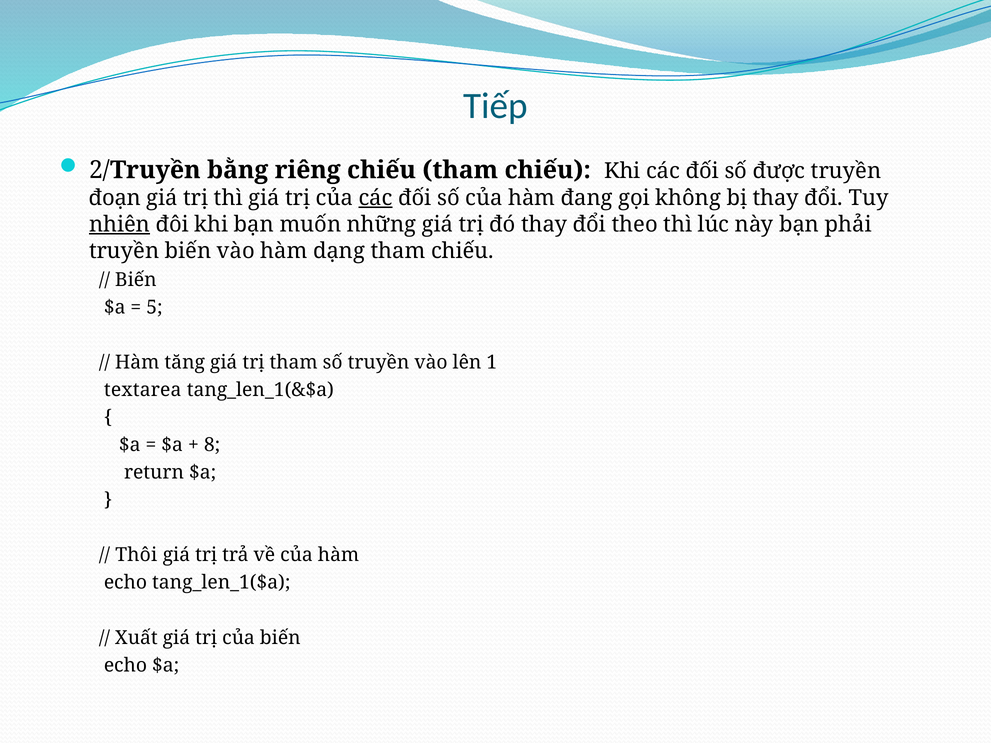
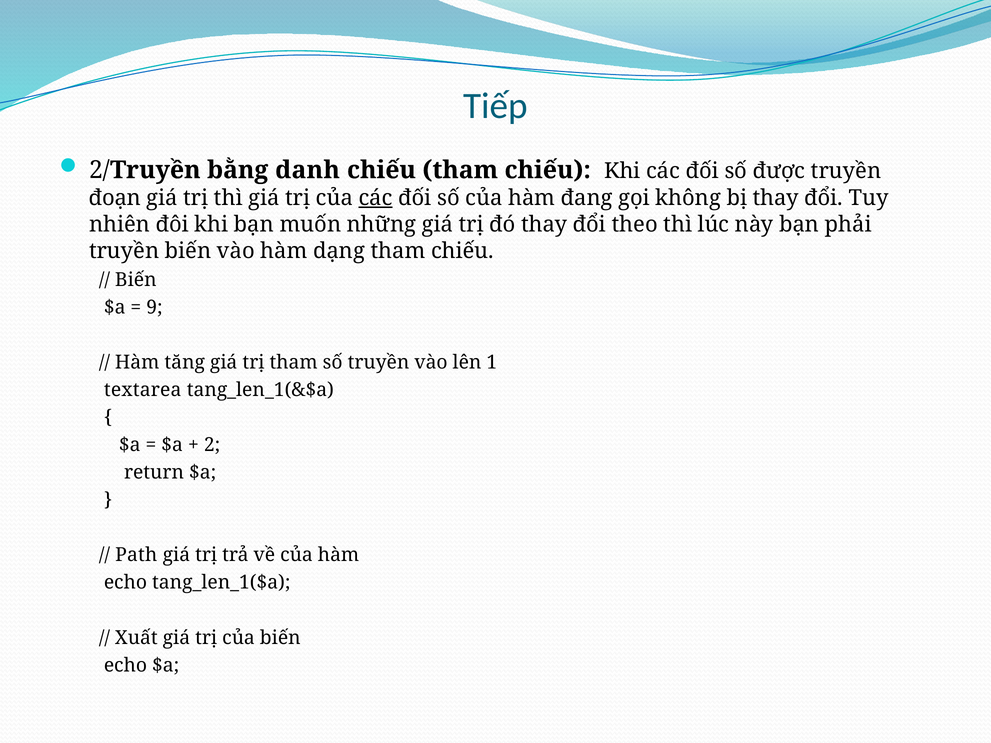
riêng: riêng -> danh (308, 170)
nhiên underline: present -> none (120, 224)
5: 5 -> 9 (154, 307)
8: 8 -> 2 (212, 445)
Thôi: Thôi -> Path (136, 555)
